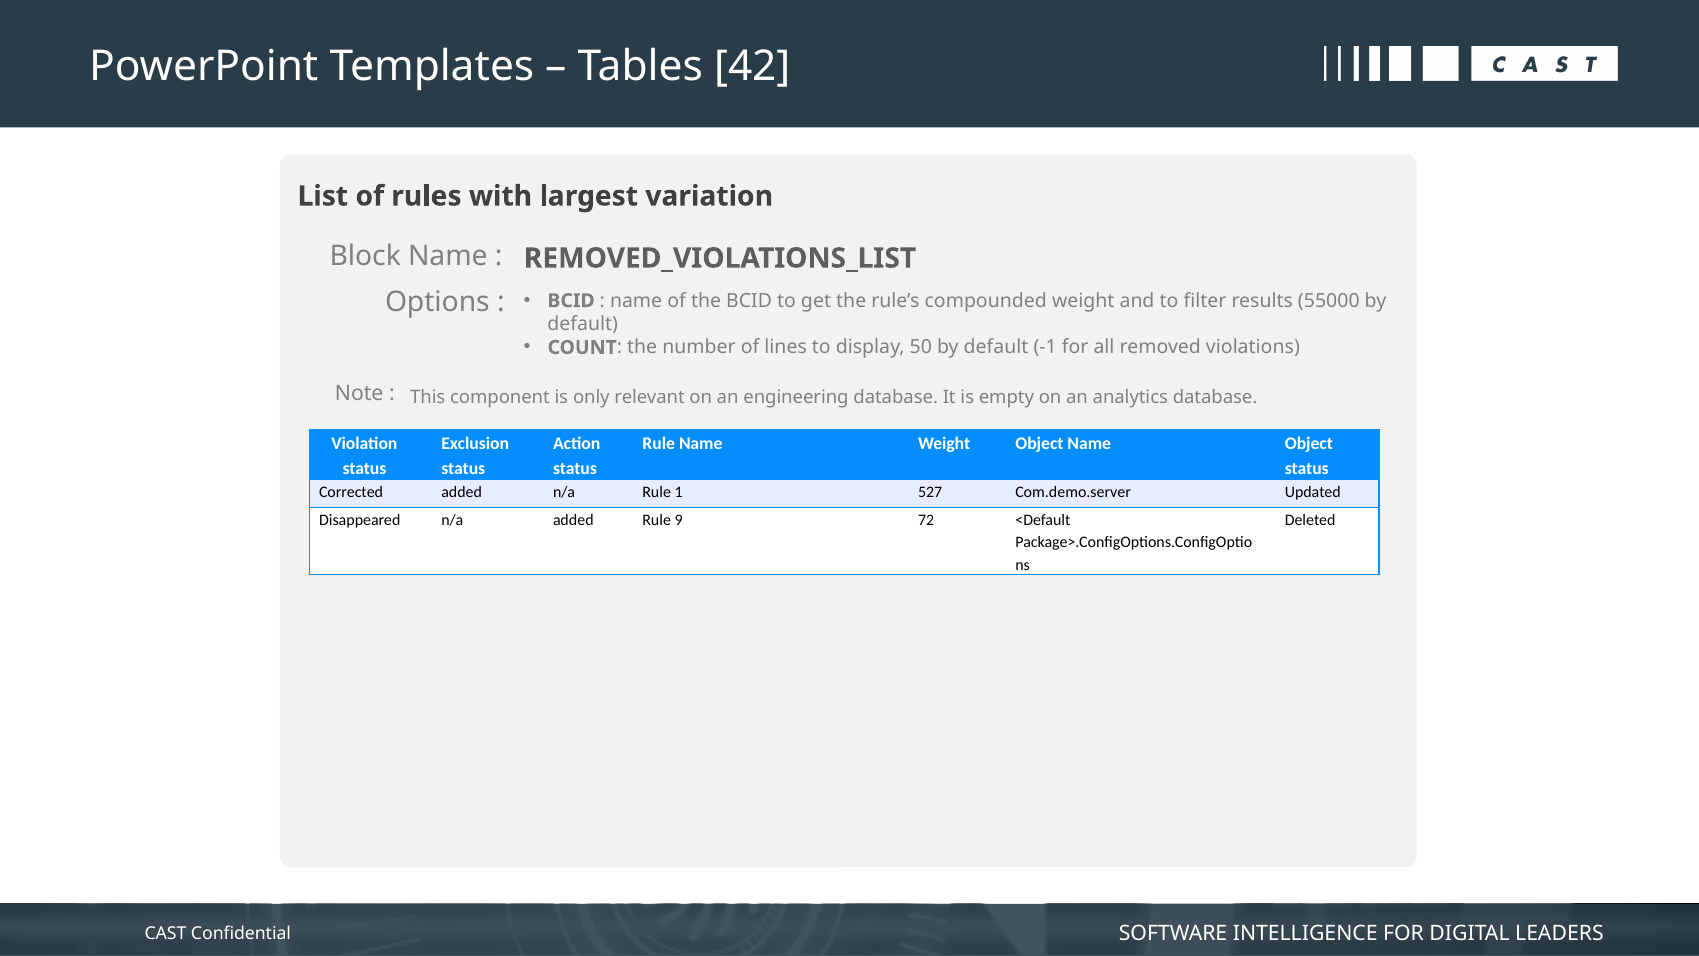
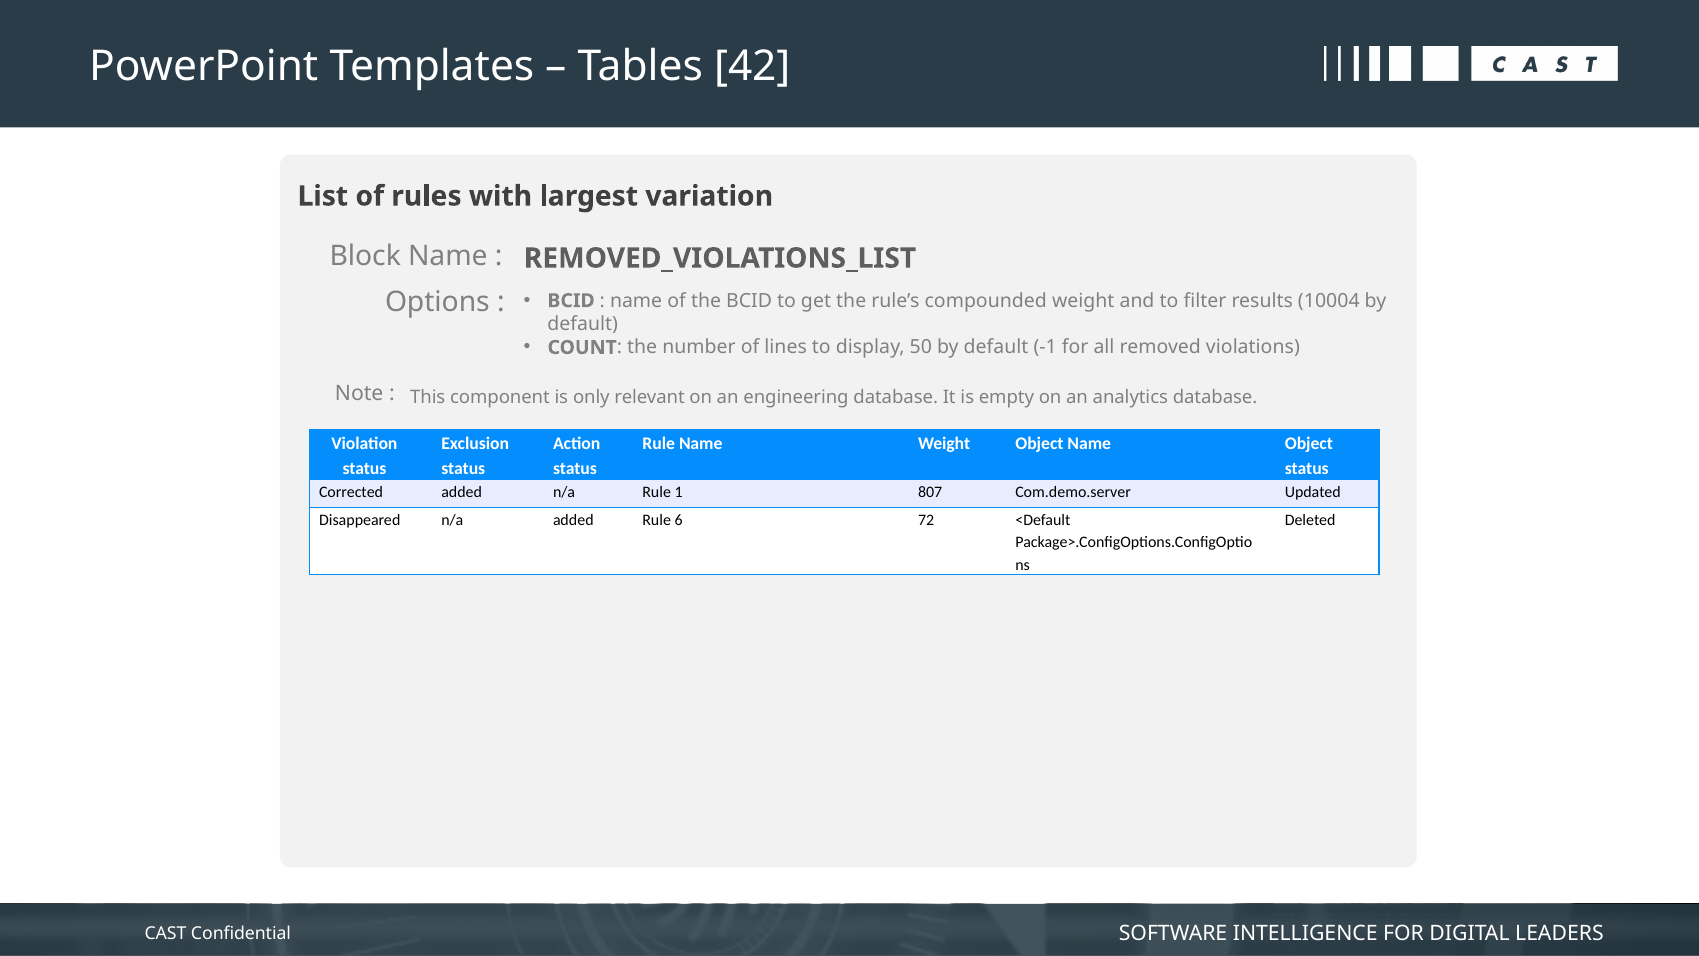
55000: 55000 -> 10004 (1329, 301)
527: 527 -> 807 (930, 492)
9: 9 -> 6 (679, 520)
